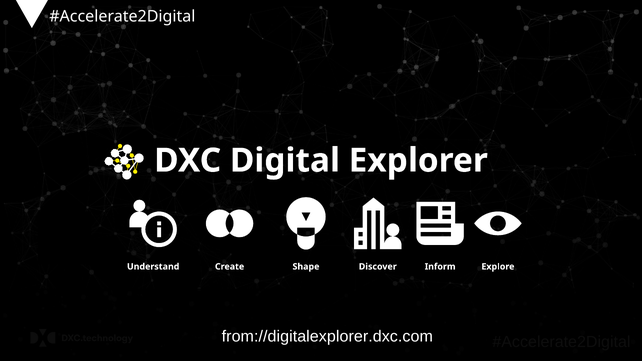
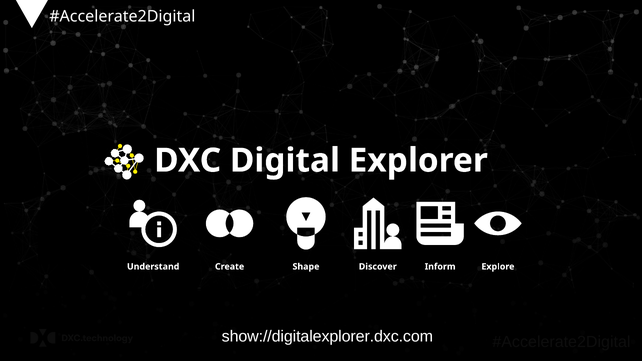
from://digitalexplorer.dxc.com: from://digitalexplorer.dxc.com -> show://digitalexplorer.dxc.com (327, 336)
